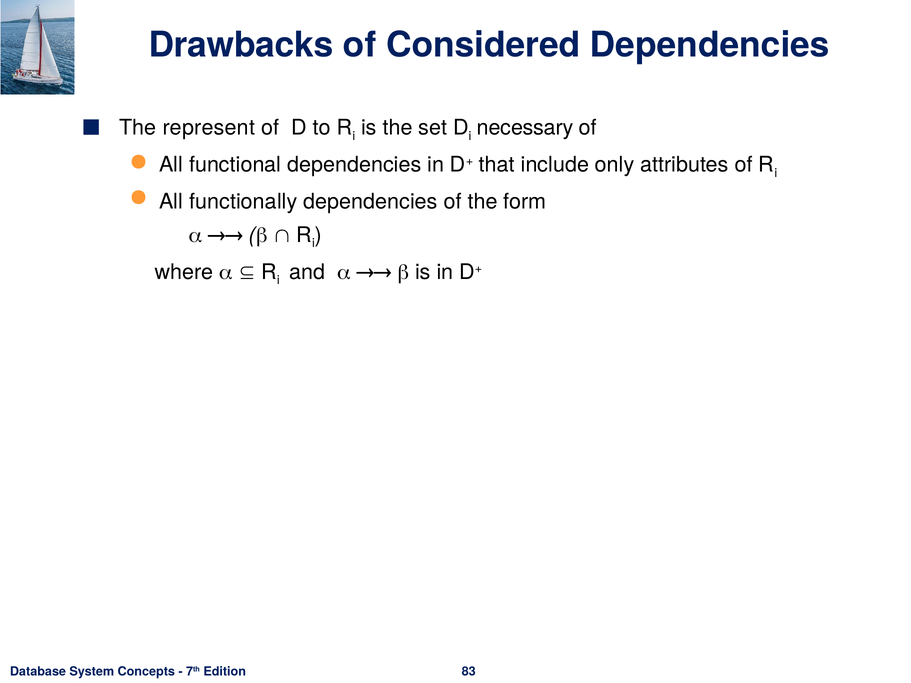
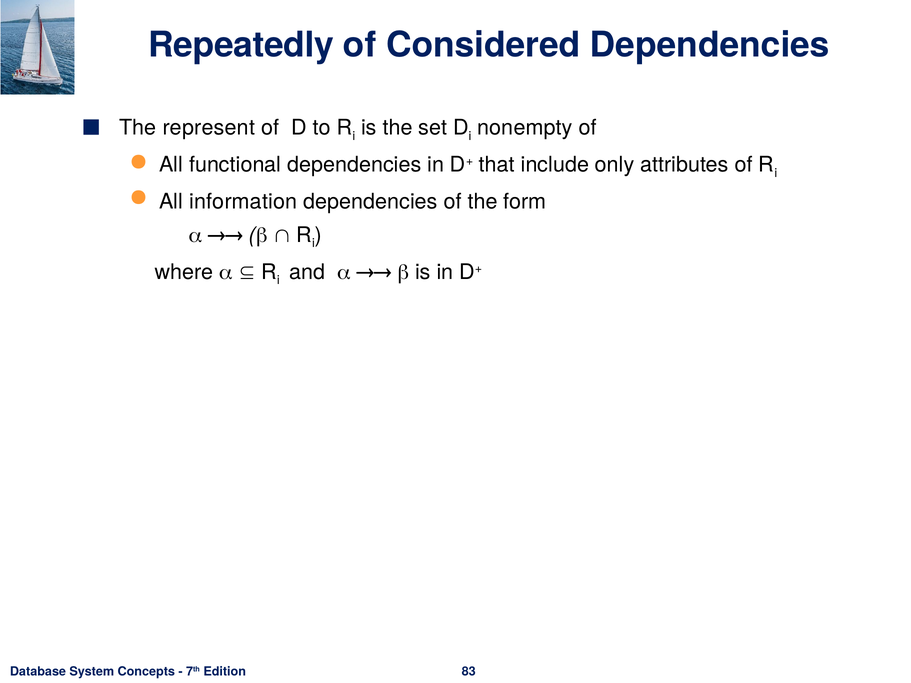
Drawbacks: Drawbacks -> Repeatedly (241, 45)
necessary: necessary -> nonempty (525, 128)
functionally: functionally -> information (243, 202)
